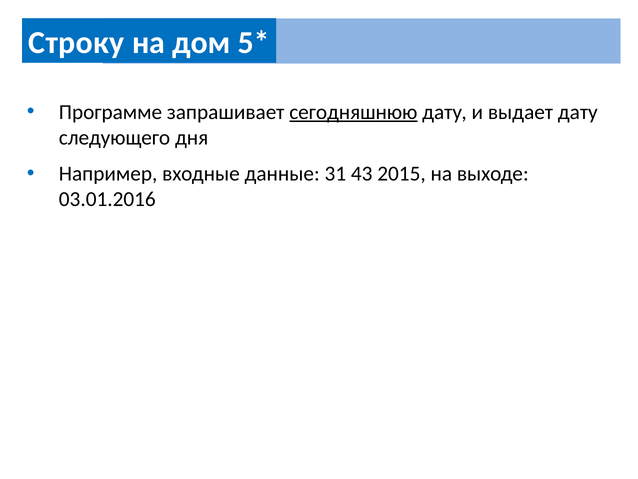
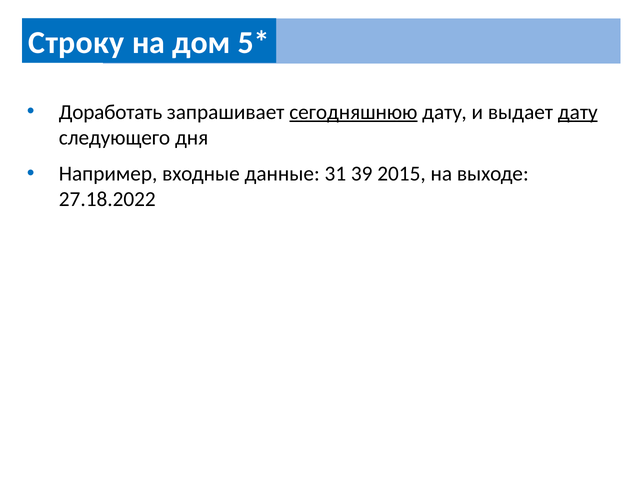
Программе: Программе -> Доработать (111, 112)
дату underline: none -> present (578, 112)
43: 43 -> 39 (362, 174)
03.01.2016: 03.01.2016 -> 27.18.2022 (107, 199)
